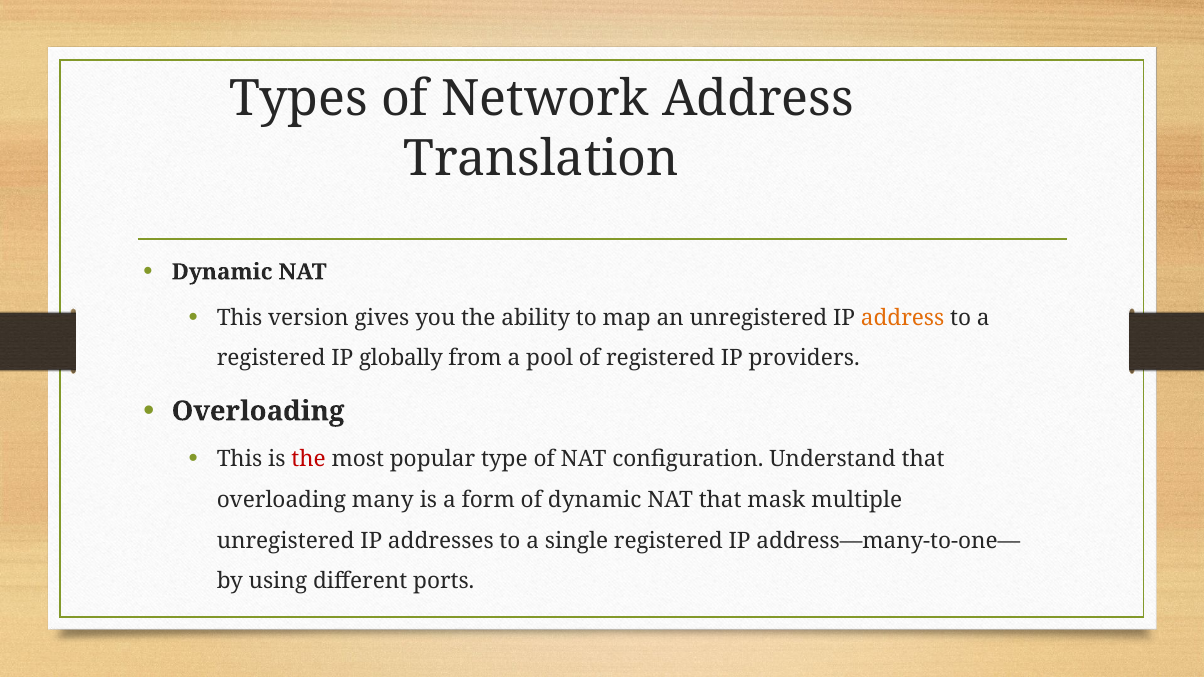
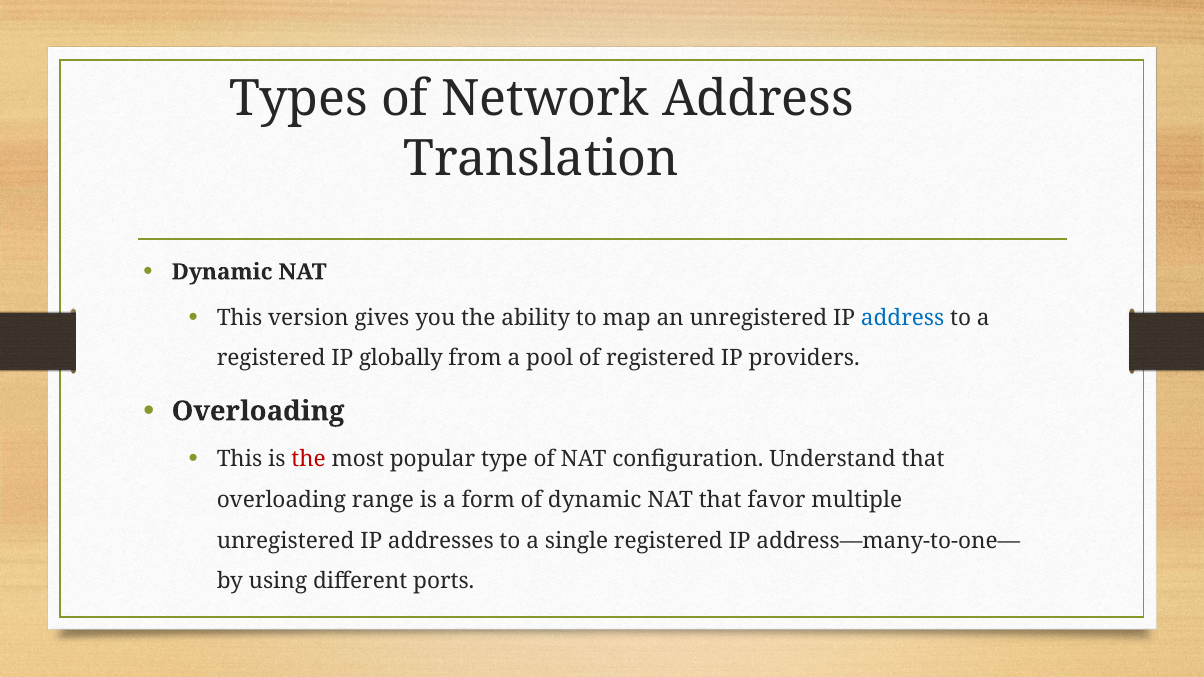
address colour: orange -> blue (903, 318)
many: many -> range (383, 500)
mask: mask -> favor (777, 500)
